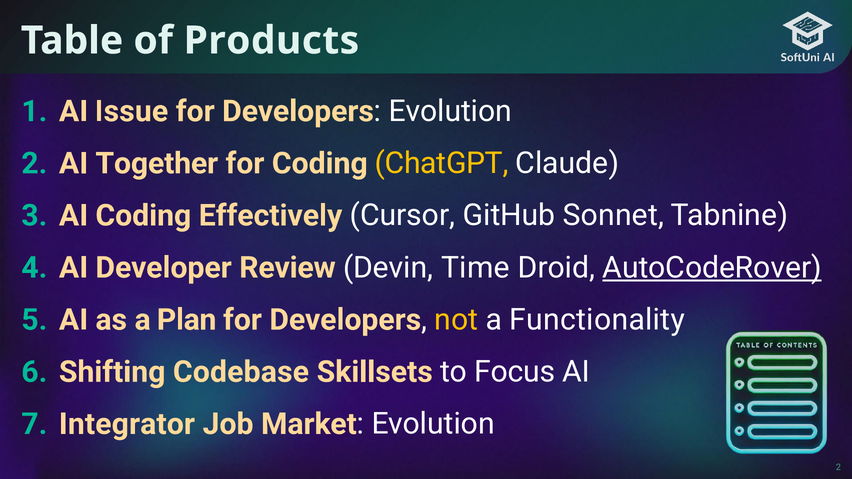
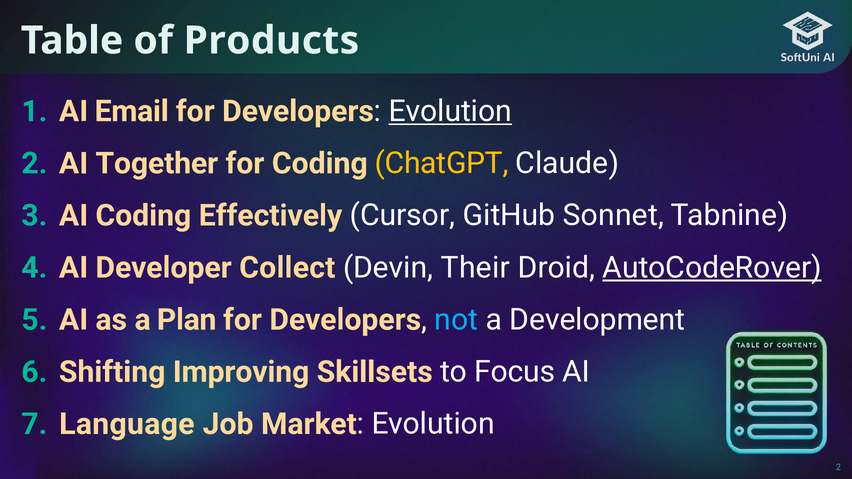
Issue: Issue -> Email (132, 111)
Evolution underline: none -> present (450, 111)
Review: Review -> Collect (287, 268)
Time: Time -> Their (475, 268)
not colour: yellow -> light blue (456, 320)
Functionality: Functionality -> Development (597, 320)
Codebase: Codebase -> Improving (241, 372)
Integrator: Integrator -> Language (127, 424)
